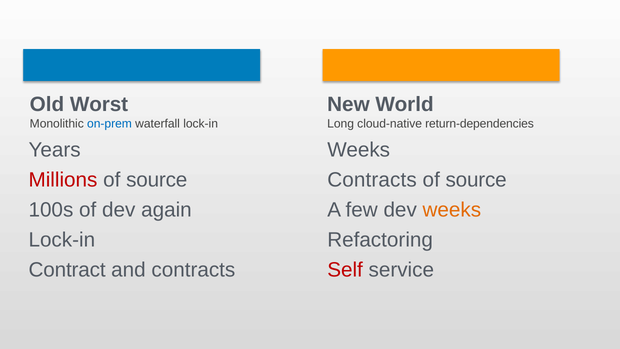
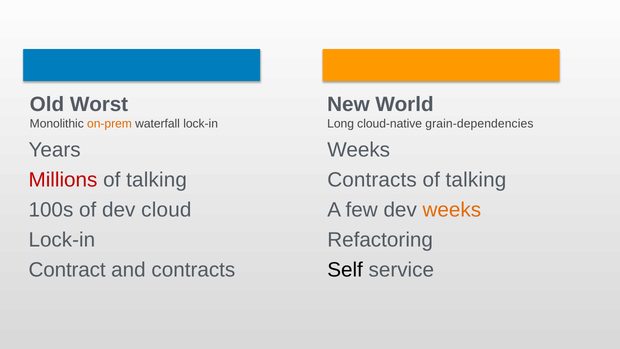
on-prem colour: blue -> orange (110, 124)
return-dependencies: return-dependencies -> grain-dependencies (479, 124)
source: source -> talking (157, 180)
source: source -> talking (476, 180)
again: again -> cloud (166, 210)
Self colour: red -> black (345, 270)
